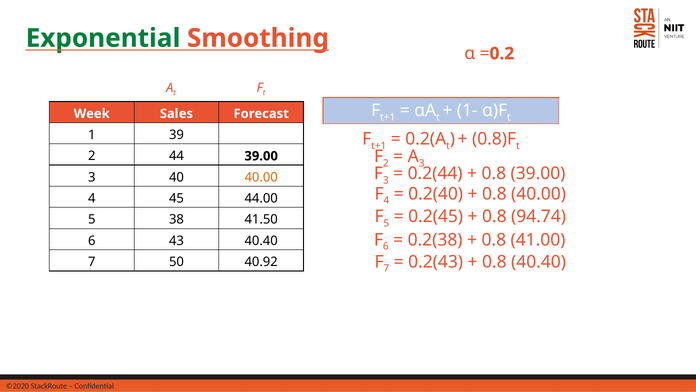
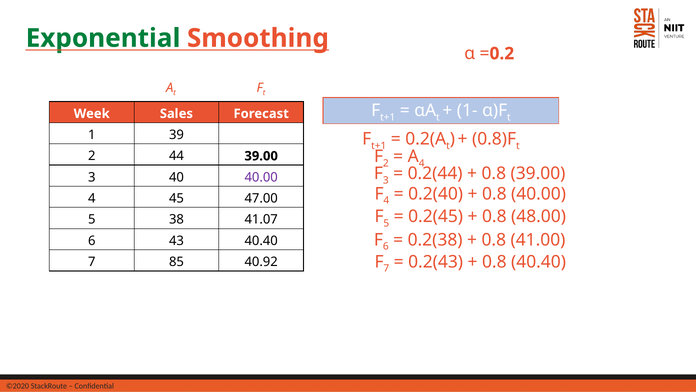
3: 3 -> 4 (422, 163)
40.00 colour: orange -> purple (261, 177)
44.00: 44.00 -> 47.00 (261, 198)
94.74: 94.74 -> 48.00 (539, 216)
41.50: 41.50 -> 41.07 (261, 219)
50: 50 -> 85 (176, 262)
